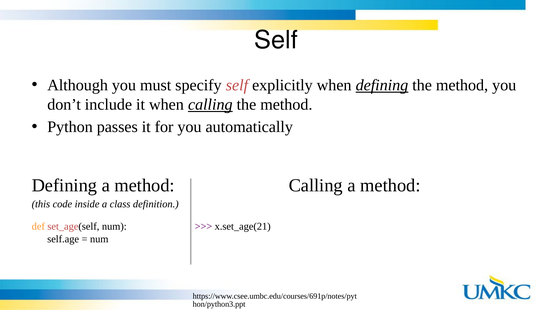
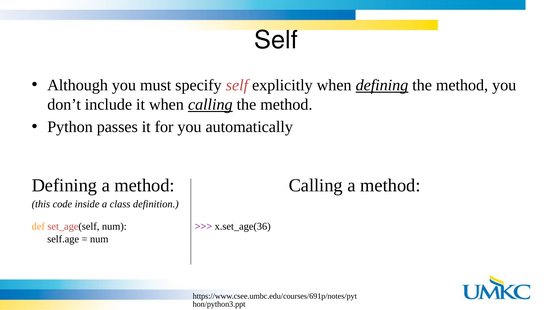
x.set_age(21: x.set_age(21 -> x.set_age(36 (243, 227)
